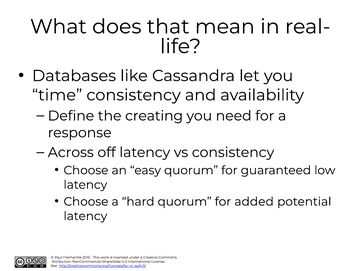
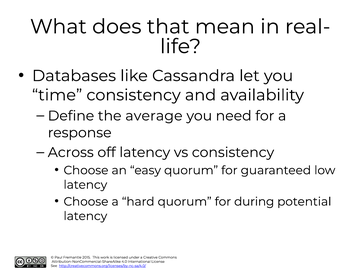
creating: creating -> average (154, 116)
added: added -> during (254, 201)
